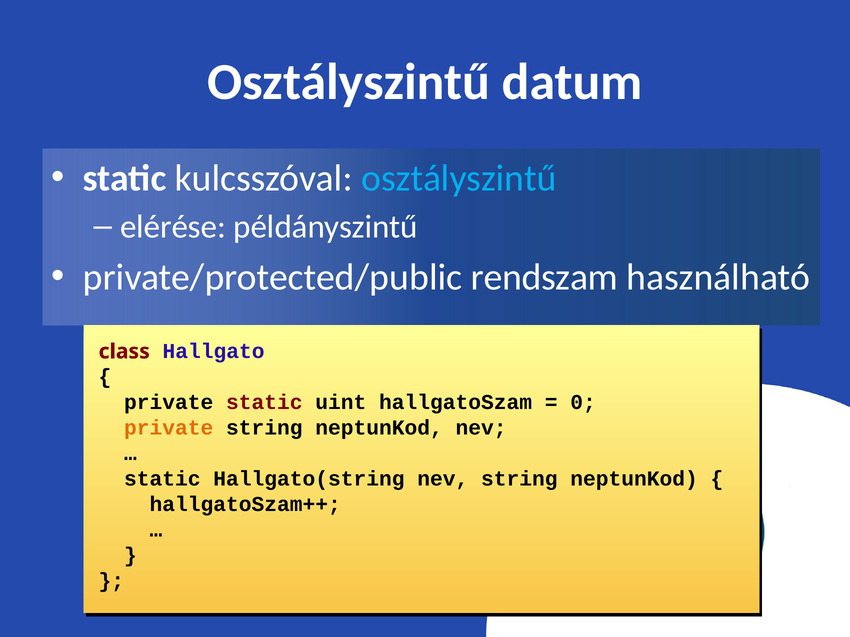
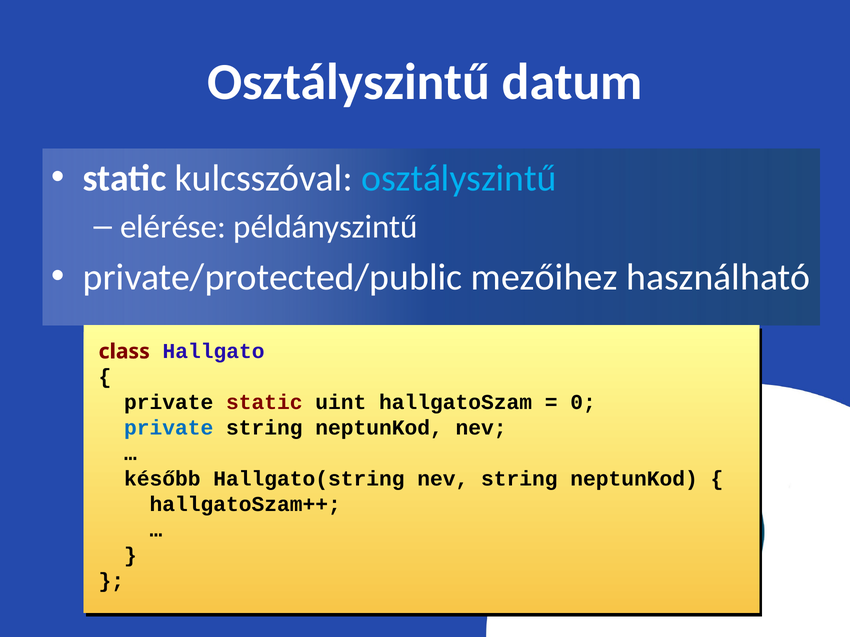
rendszam: rendszam -> mezőihez (544, 278)
private colour: orange -> blue (169, 428)
static: static -> később (162, 479)
